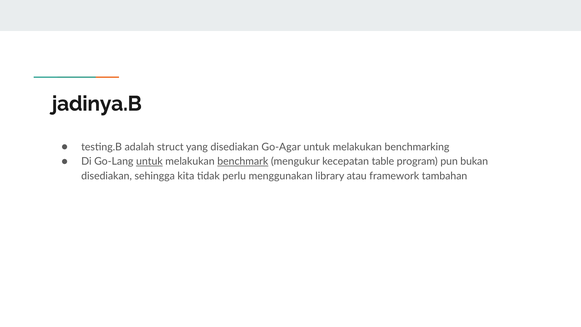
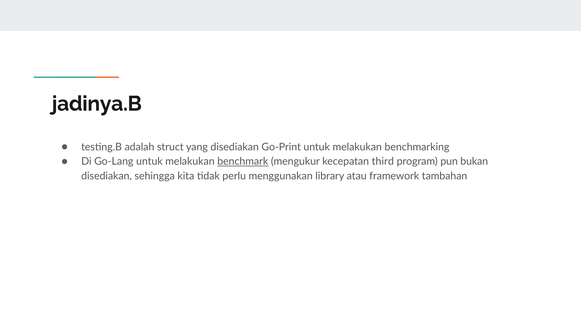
Go-Agar: Go-Agar -> Go-Print (281, 147)
untuk underline: present -> none (149, 161)
table: table -> third (383, 161)
